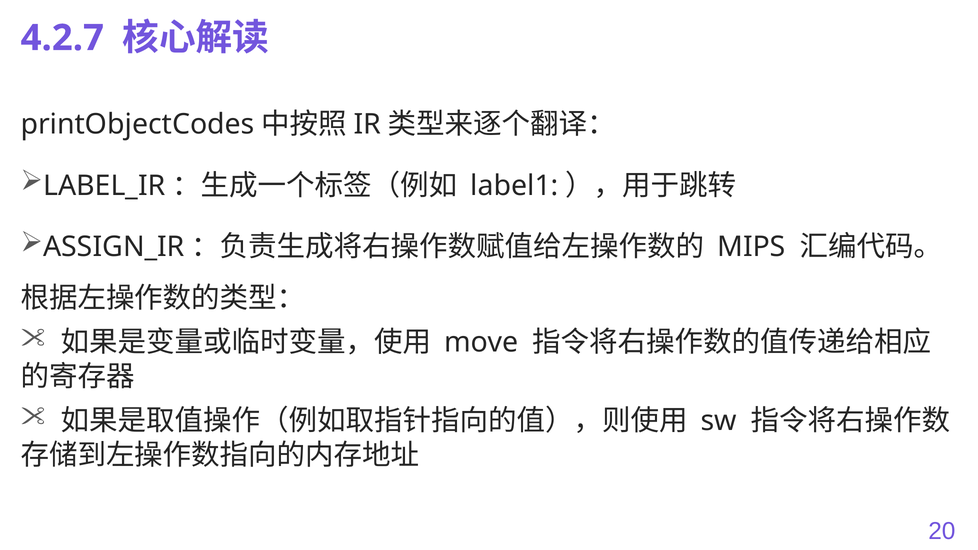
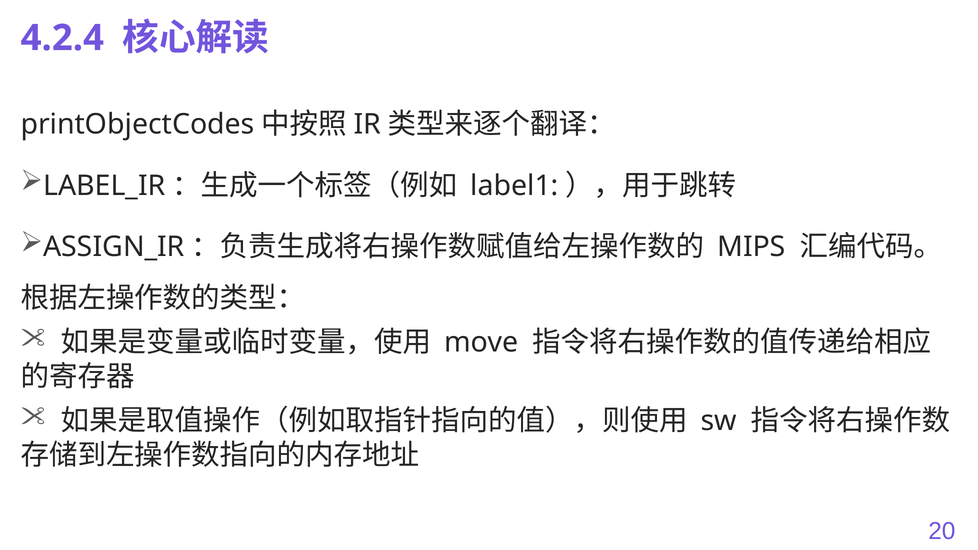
4.2.7: 4.2.7 -> 4.2.4 (62, 38)
